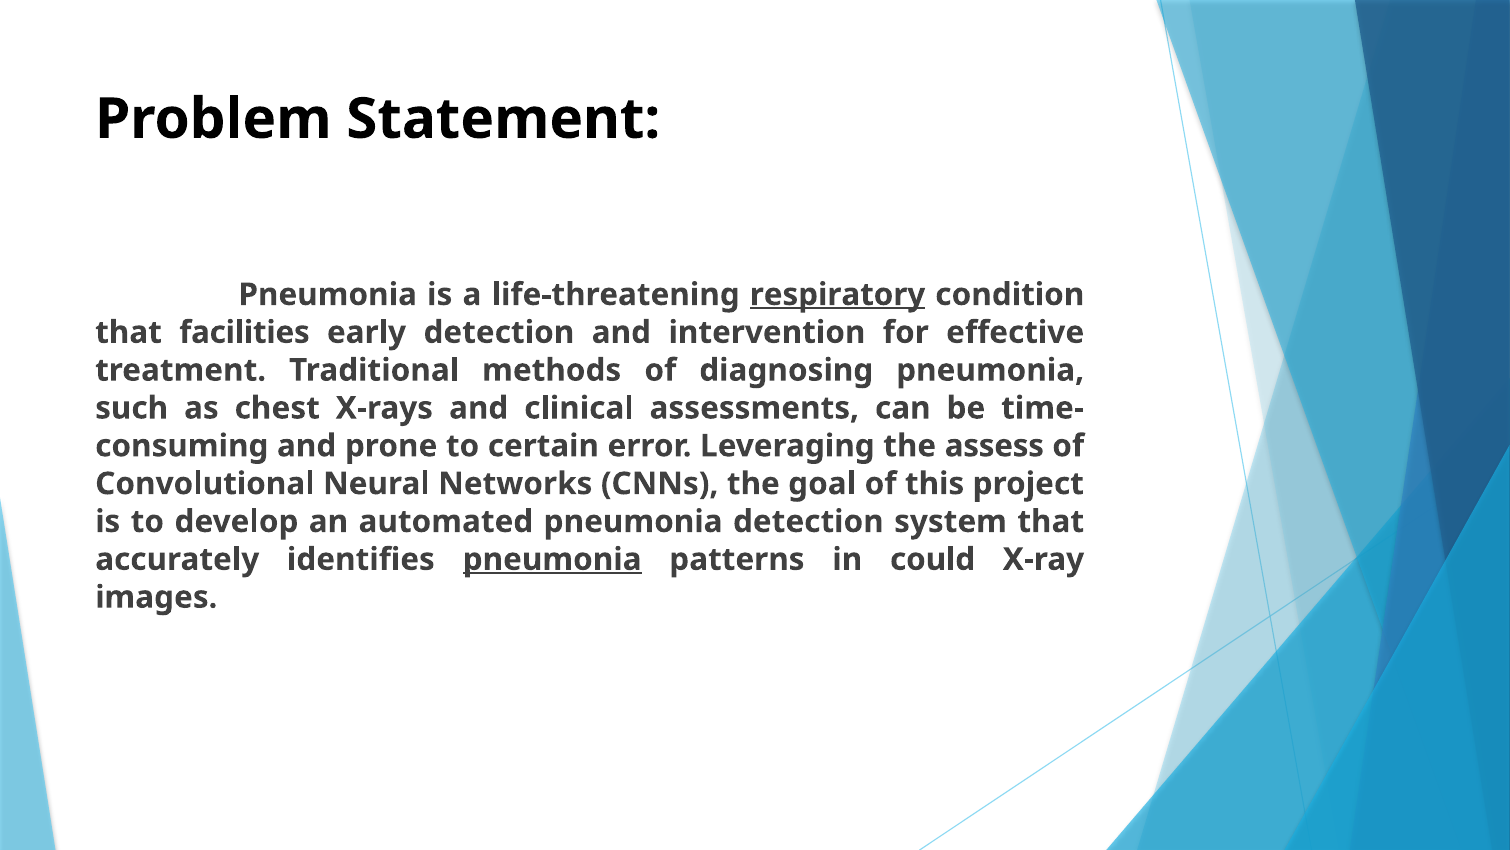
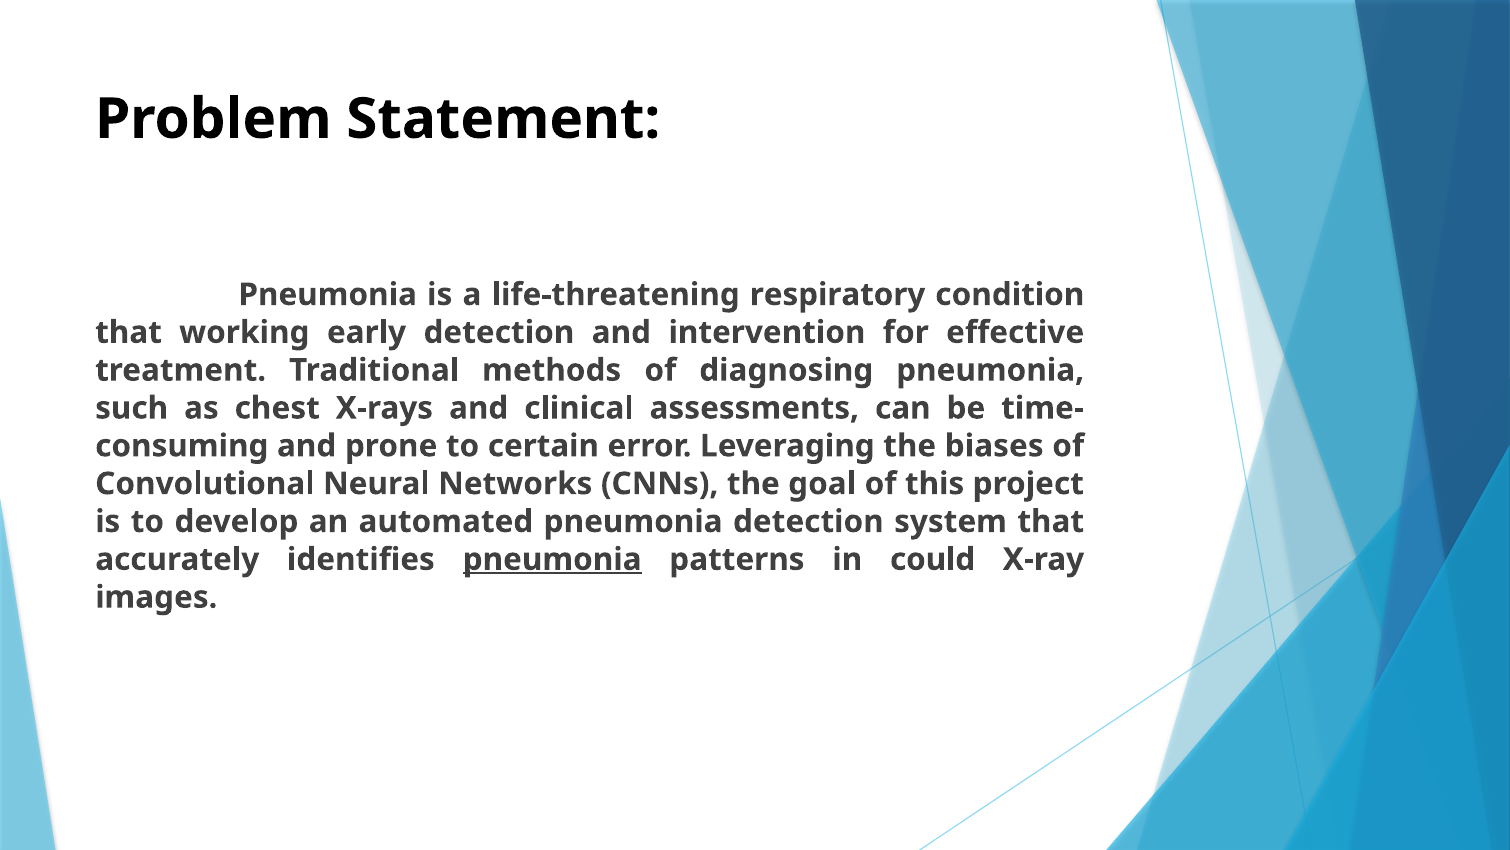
respiratory underline: present -> none (838, 294)
facilities: facilities -> working (244, 332)
assess: assess -> biases (994, 446)
